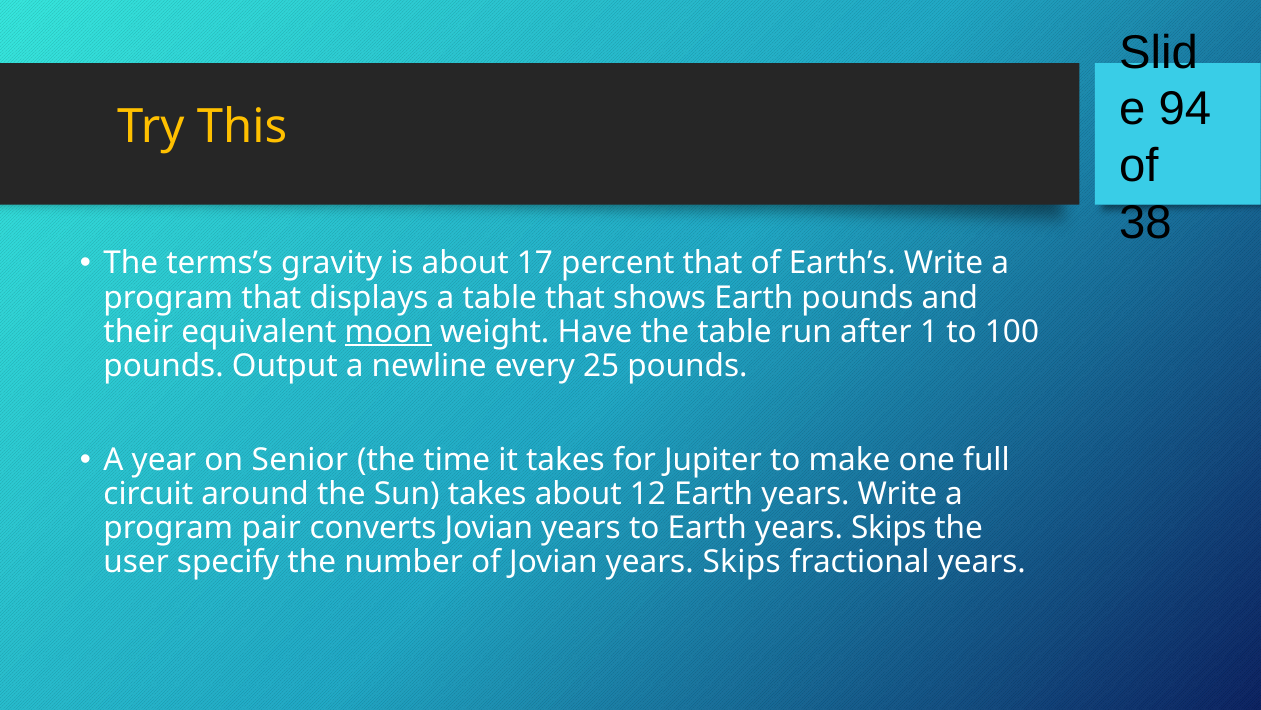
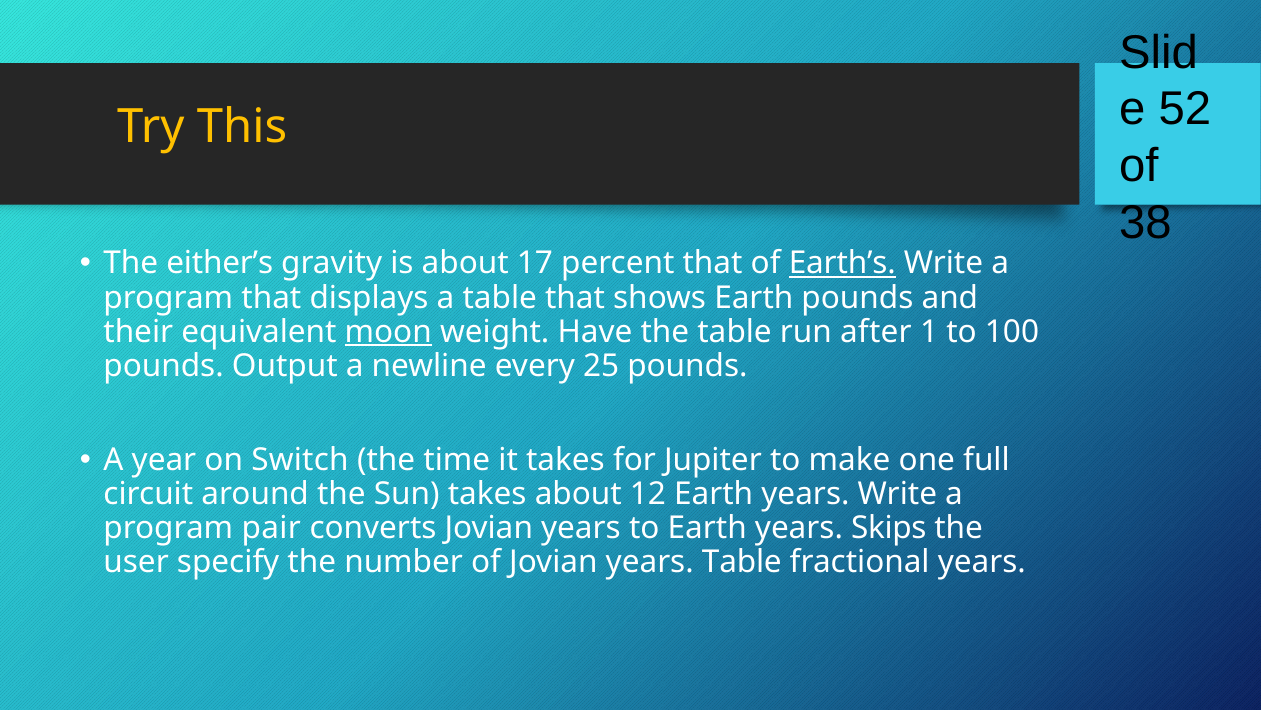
94: 94 -> 52 (1185, 109)
terms’s: terms’s -> either’s (220, 263)
Earth’s underline: none -> present (842, 263)
Senior: Senior -> Switch (300, 460)
Jovian years Skips: Skips -> Table (742, 562)
